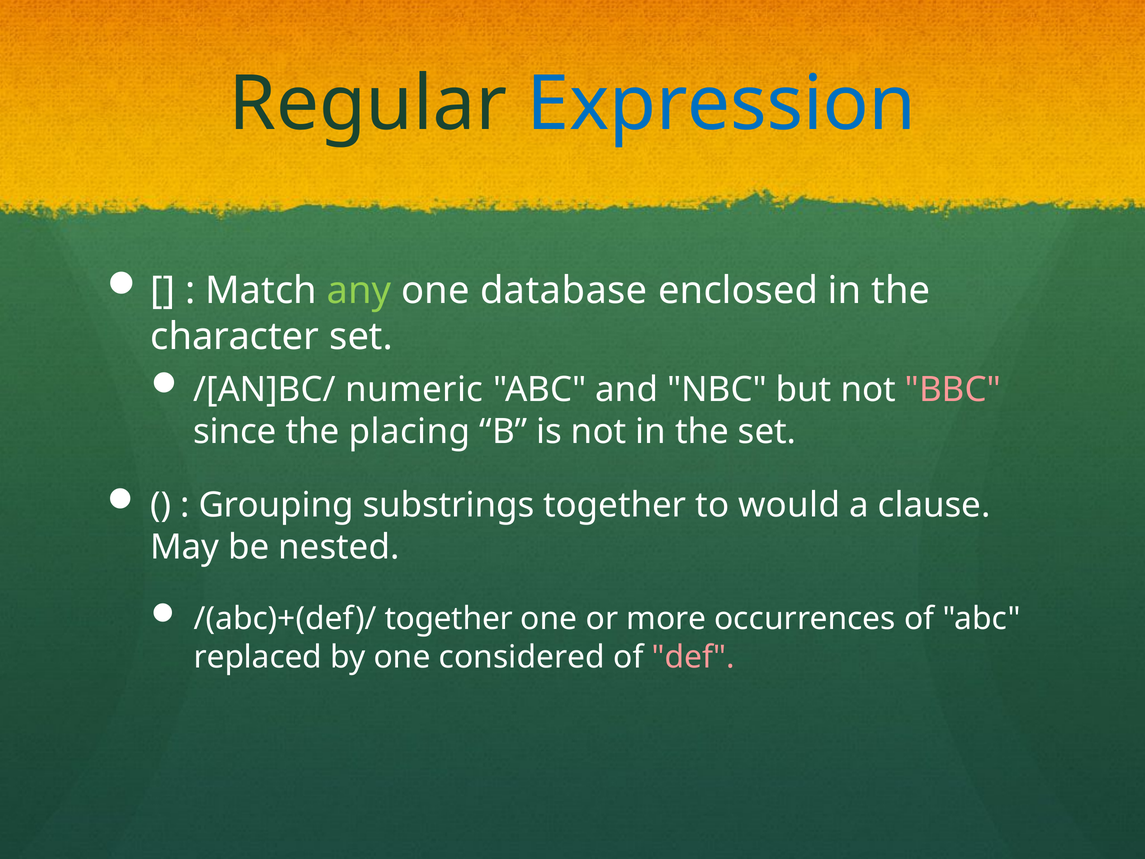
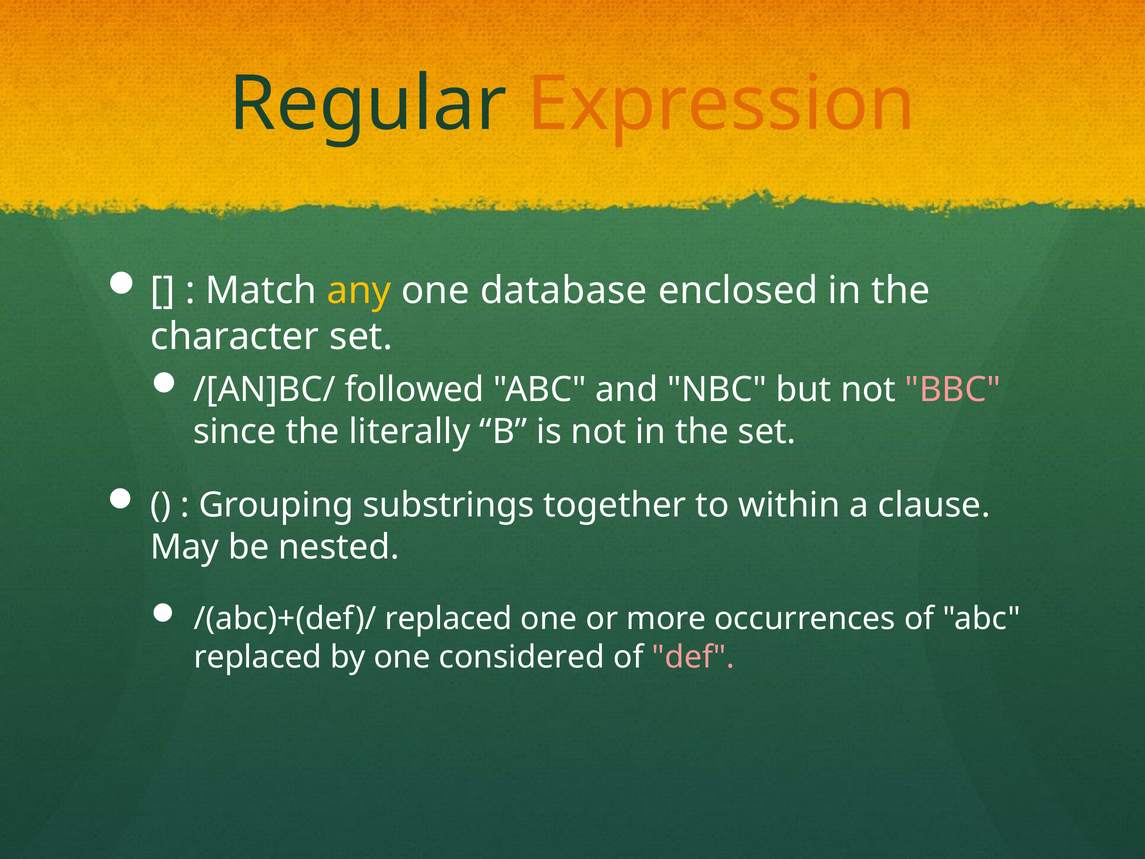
Expression colour: blue -> orange (721, 104)
any colour: light green -> yellow (359, 291)
numeric: numeric -> followed (414, 389)
placing: placing -> literally (410, 431)
would: would -> within (789, 505)
/(abc)+(def)/ together: together -> replaced (449, 619)
